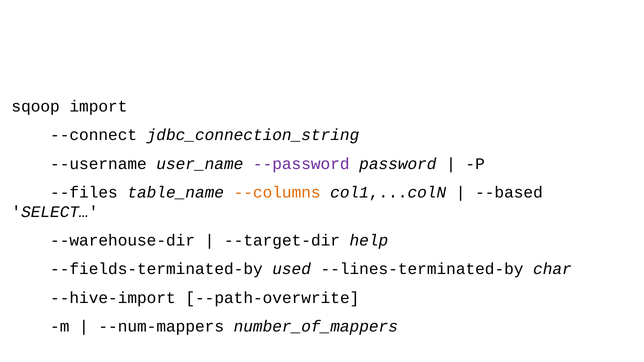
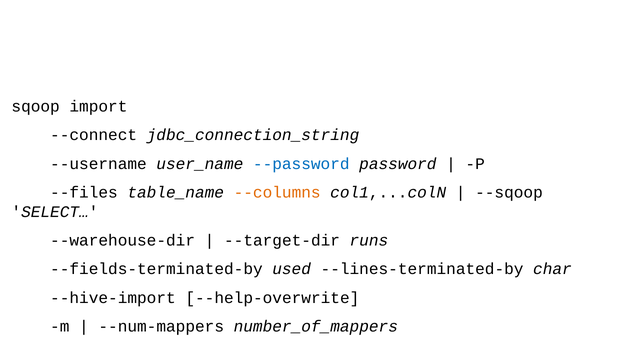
--password colour: purple -> blue (301, 164)
--based: --based -> --sqoop (509, 193)
help: help -> runs (369, 241)
--path-overwrite: --path-overwrite -> --help-overwrite (272, 298)
